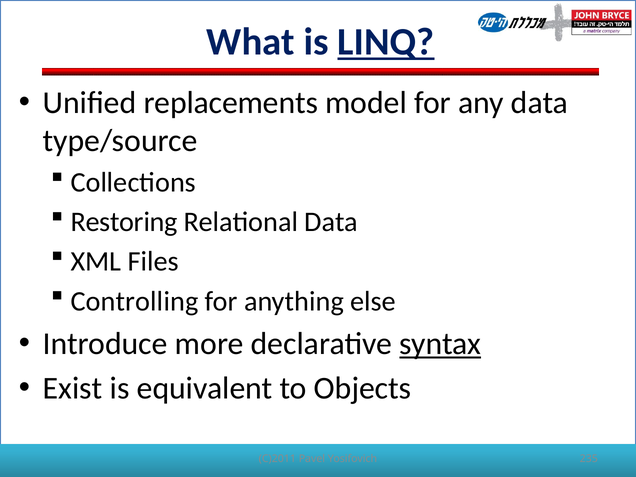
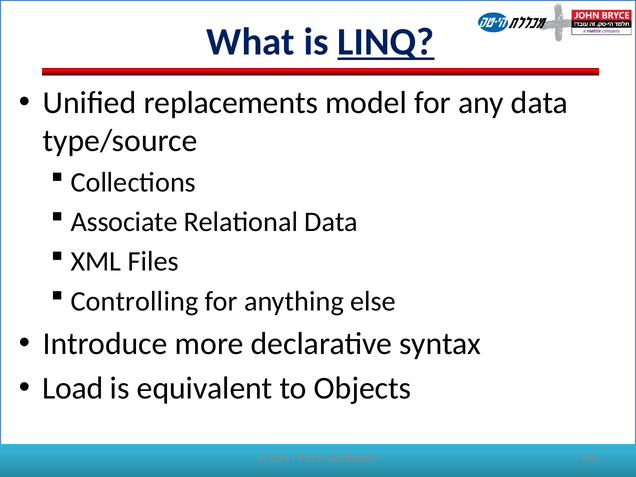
Restoring: Restoring -> Associate (124, 222)
syntax underline: present -> none (440, 344)
Exist: Exist -> Load (73, 388)
235: 235 -> 136 (589, 459)
